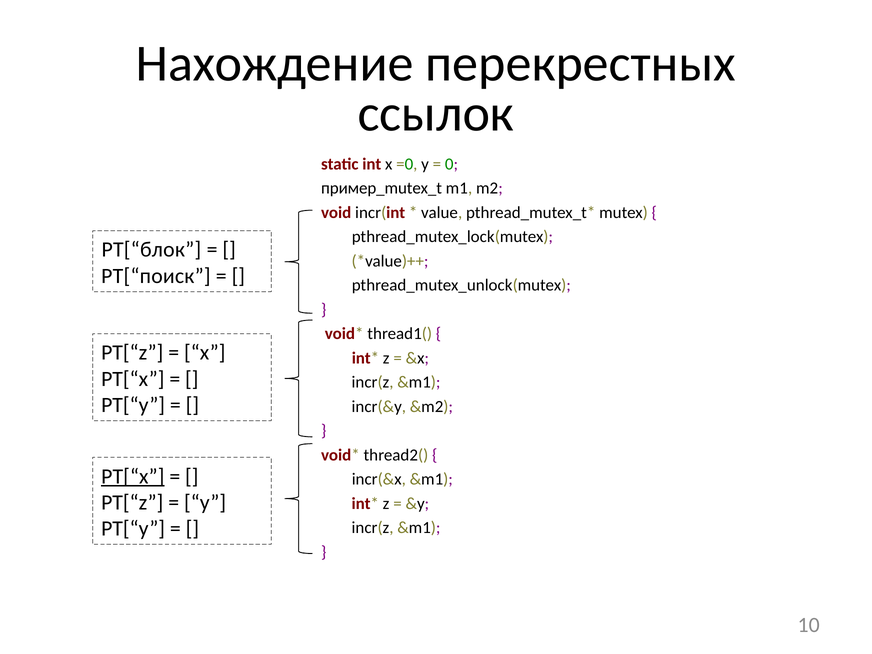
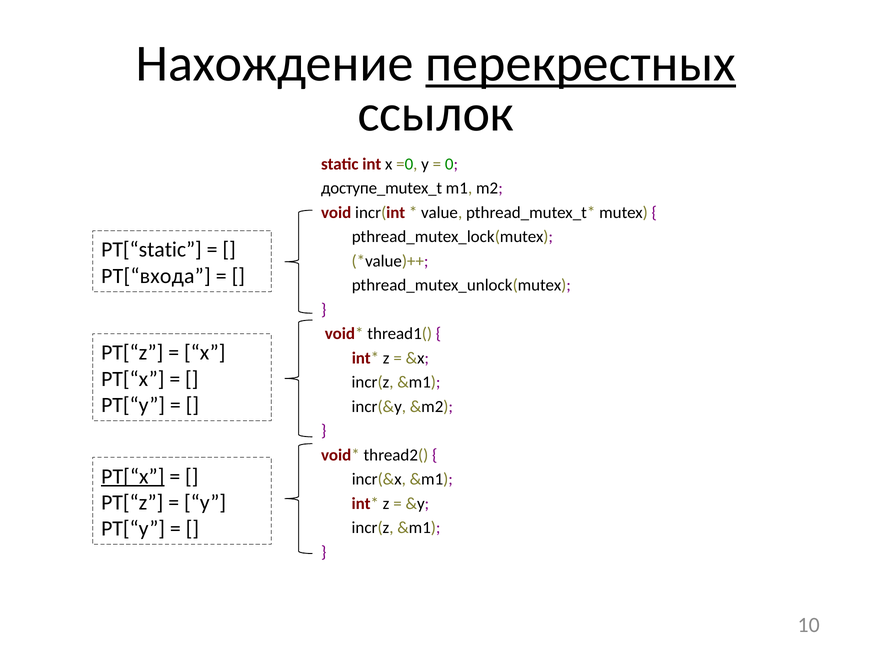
перекрестных underline: none -> present (581, 63)
пример_mutex_t: пример_mutex_t -> доступе_mutex_t (382, 188)
PT[“блок: PT[“блок -> PT[“static (152, 250)
PT[“поиск: PT[“поиск -> PT[“входа (156, 276)
